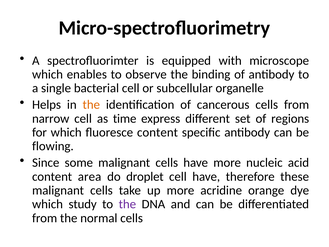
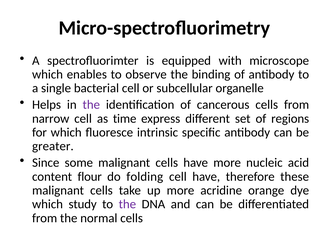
the colour: orange -> purple (91, 105)
fluoresce content: content -> intrinsic (158, 132)
flowing: flowing -> greater (53, 146)
area: area -> flour (90, 176)
droplet: droplet -> folding (145, 176)
